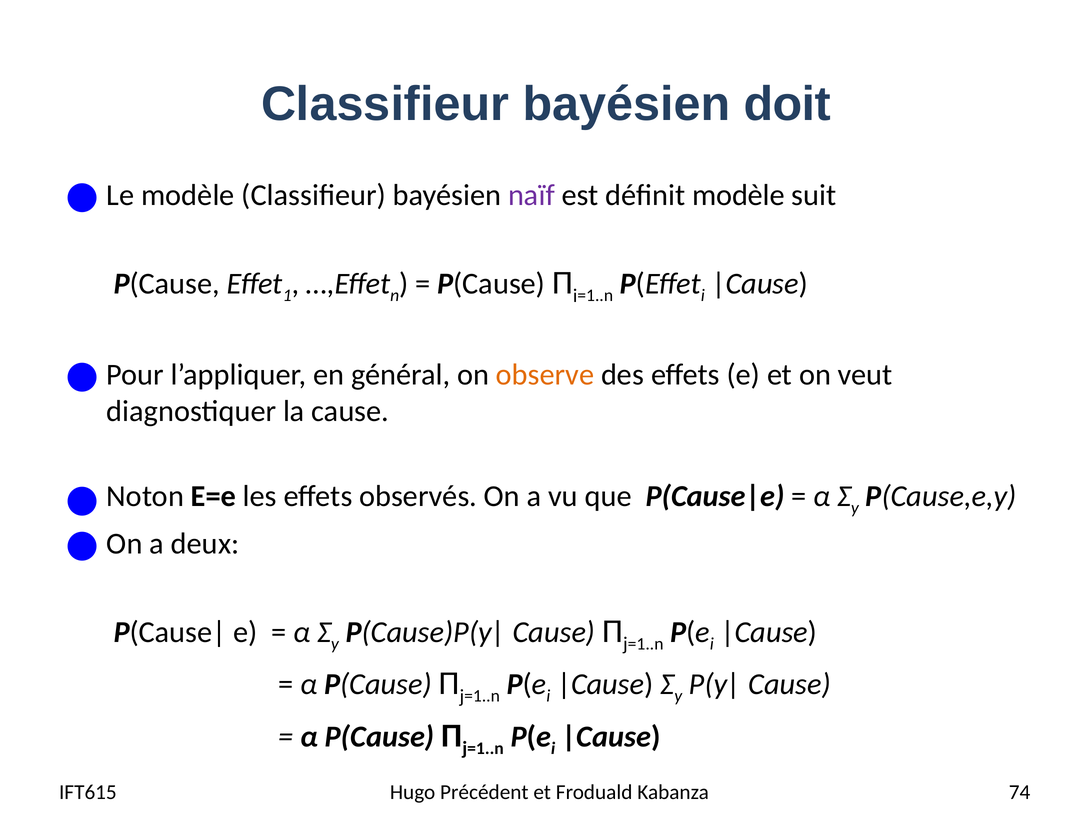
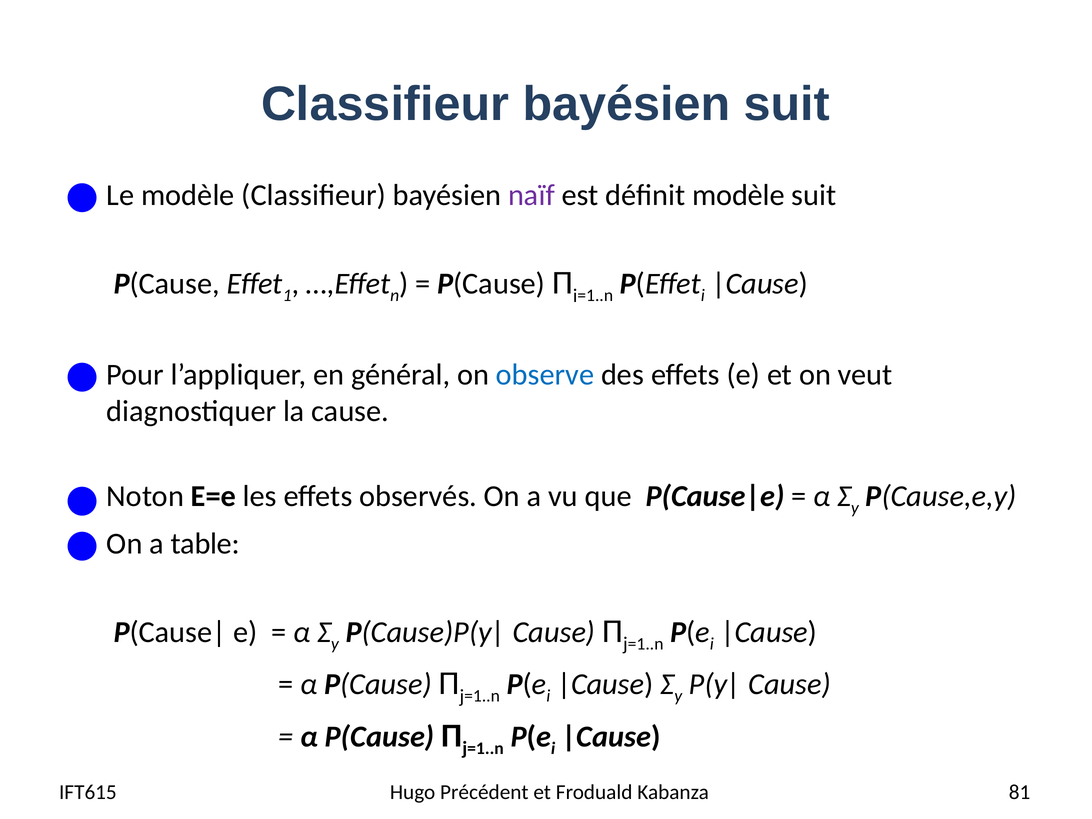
bayésien doit: doit -> suit (787, 104)
observe colour: orange -> blue (545, 375)
deux: deux -> table (205, 544)
74: 74 -> 81 (1020, 792)
